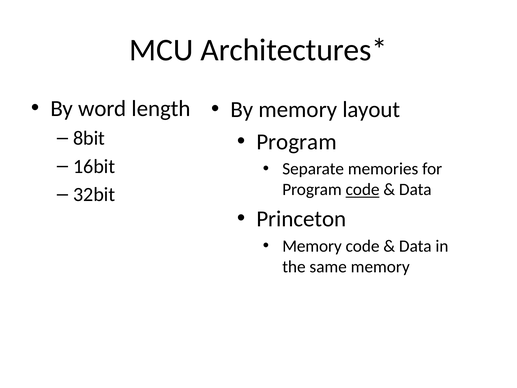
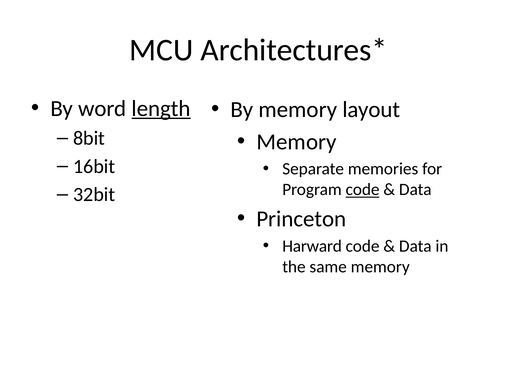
length underline: none -> present (161, 108)
Program: Program -> Memory (297, 142)
Memory: Memory -> Harward (312, 246)
